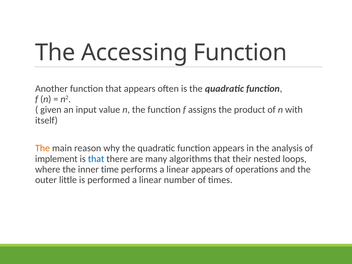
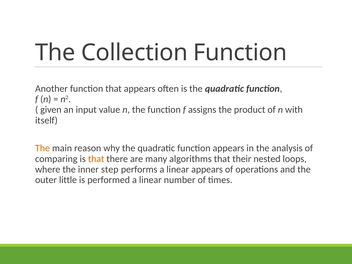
Accessing: Accessing -> Collection (134, 53)
implement: implement -> comparing (56, 159)
that colour: blue -> orange (96, 159)
time: time -> step (110, 169)
